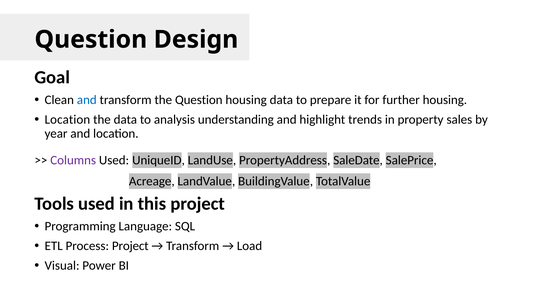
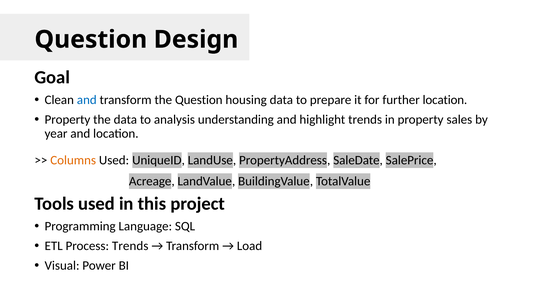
further housing: housing -> location (445, 100)
Location: Location -> Property (67, 120)
Columns colour: purple -> orange (73, 160)
Process Project: Project -> Trends (130, 246)
